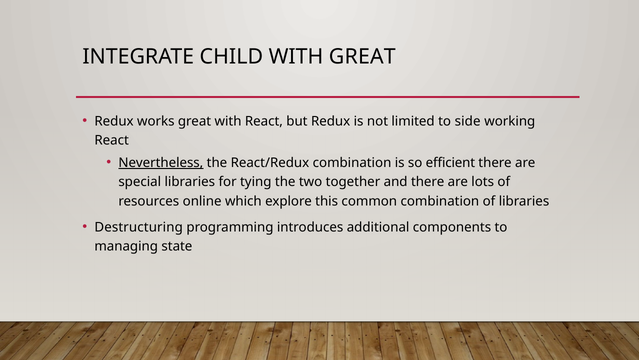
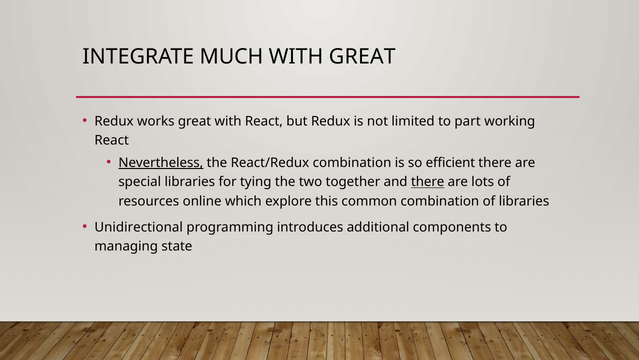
CHILD: CHILD -> MUCH (231, 57)
side: side -> part (468, 121)
there underline: none -> present (428, 182)
Destructuring: Destructuring -> Unidirectional (139, 227)
